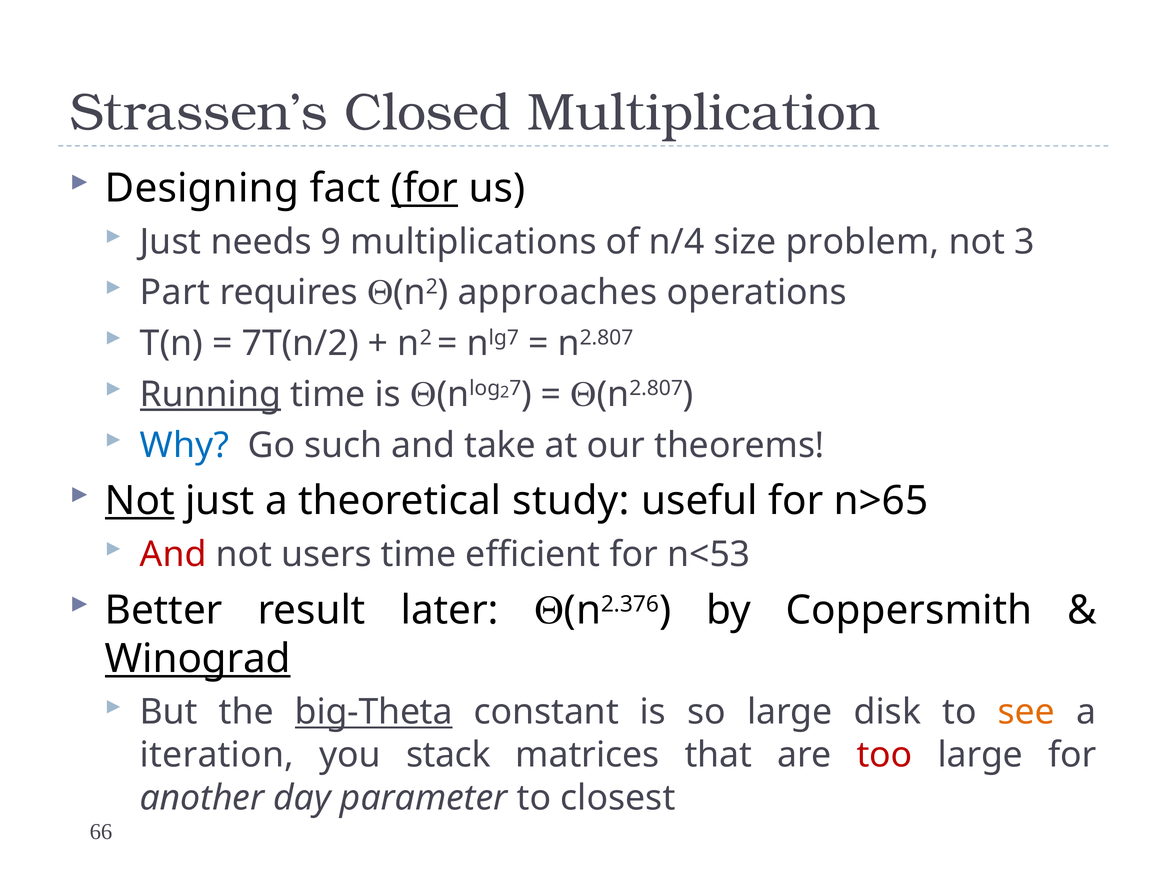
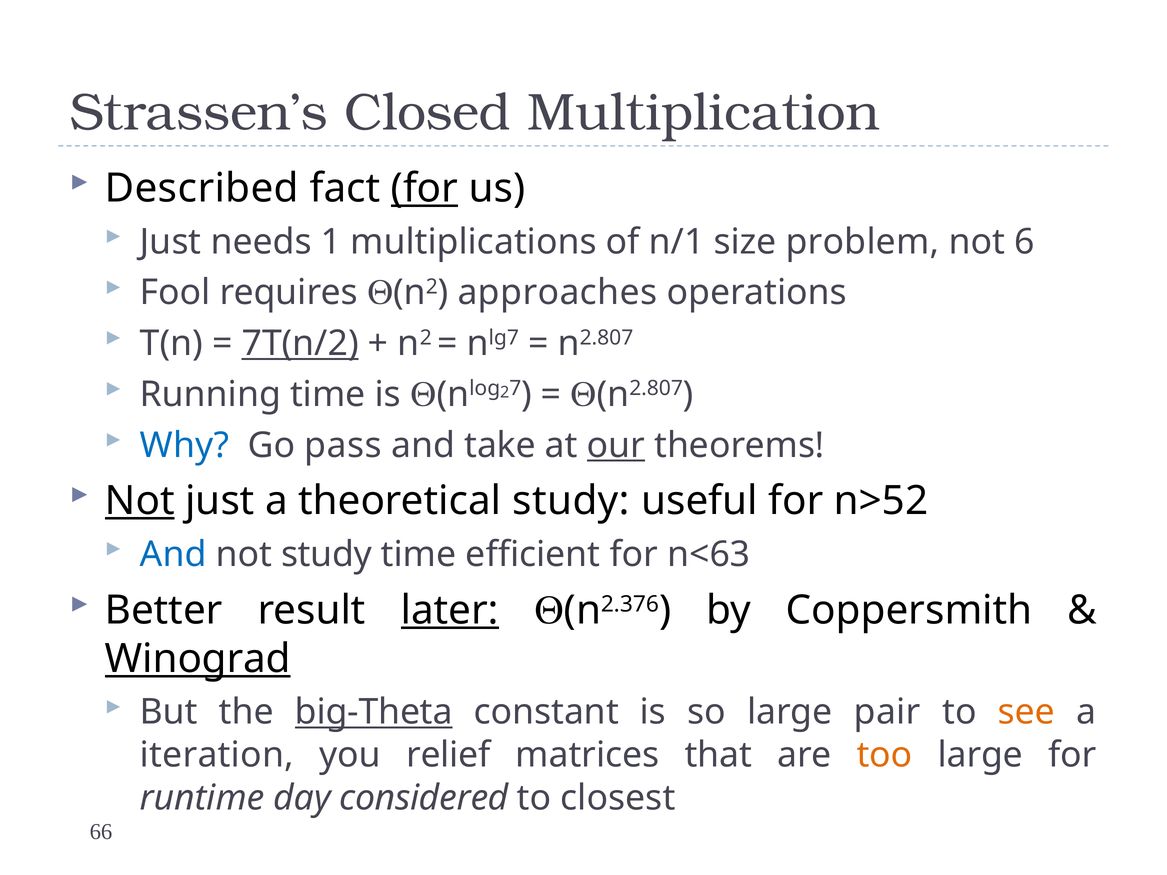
Designing: Designing -> Described (202, 189)
9: 9 -> 1 (331, 242)
n/4: n/4 -> n/1 (677, 242)
3: 3 -> 6 (1024, 242)
Part: Part -> Fool (175, 293)
7T(n/2 underline: none -> present (300, 344)
Running underline: present -> none (210, 395)
such: such -> pass (343, 445)
our underline: none -> present (616, 445)
n>65: n>65 -> n>52 (881, 501)
And colour: red -> blue (173, 555)
not users: users -> study (327, 555)
n<53: n<53 -> n<63 (709, 555)
later underline: none -> present (450, 610)
disk: disk -> pair (887, 712)
stack: stack -> relief (448, 755)
too colour: red -> orange (885, 755)
another: another -> runtime (202, 798)
parameter: parameter -> considered (424, 798)
